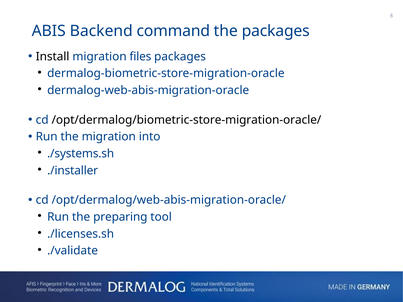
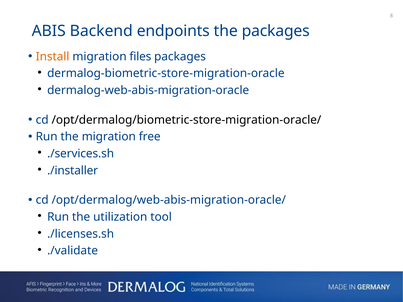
command: command -> endpoints (173, 31)
Install colour: black -> orange (53, 57)
into: into -> free (150, 137)
./systems.sh: ./systems.sh -> ./services.sh (81, 154)
preparing: preparing -> utilization (120, 217)
